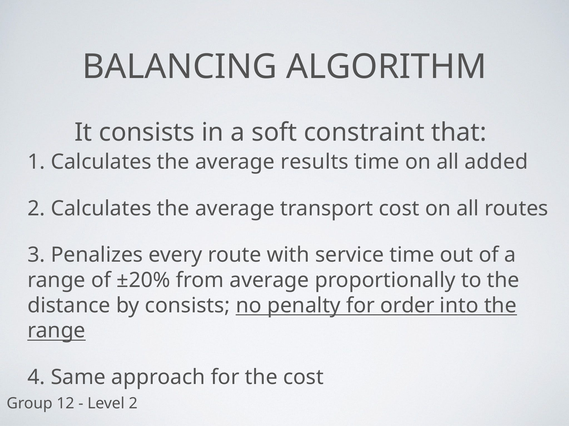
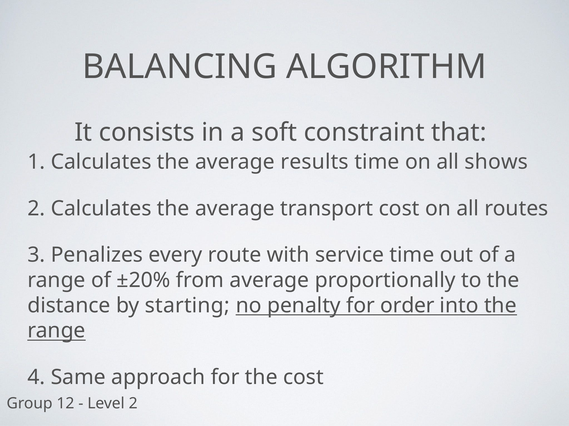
added: added -> shows (496, 162)
by consists: consists -> starting (187, 306)
